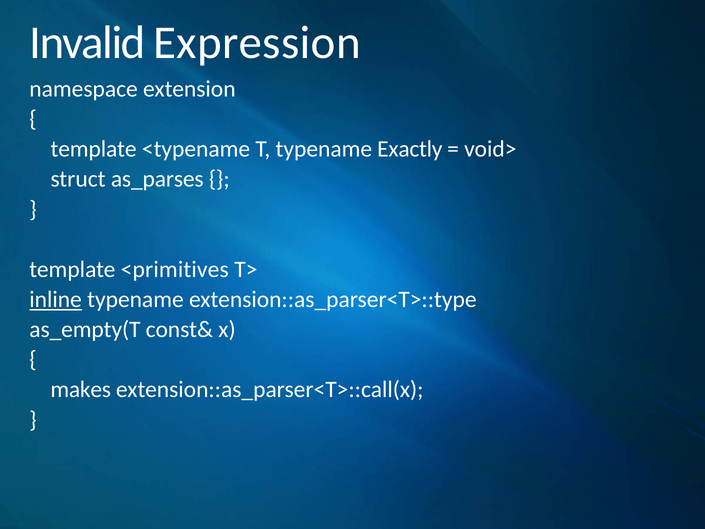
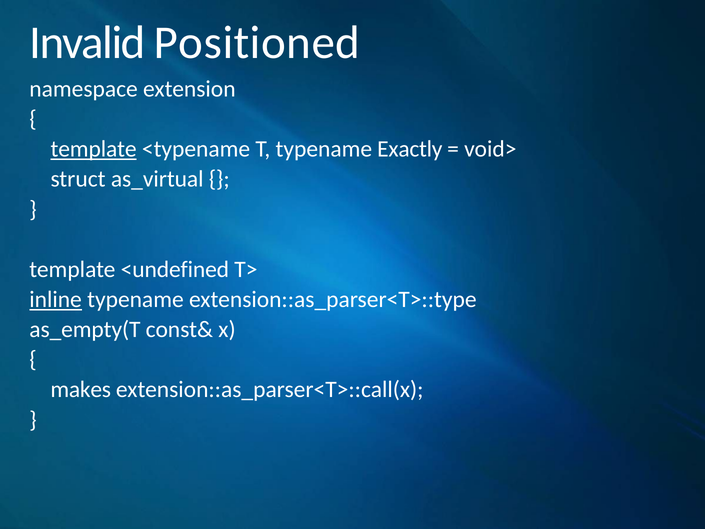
Expression: Expression -> Positioned (257, 43)
template underline: none -> present (94, 149)
as_parses: as_parses -> as_virtual (157, 179)
<primitives: <primitives -> <undefined (175, 269)
